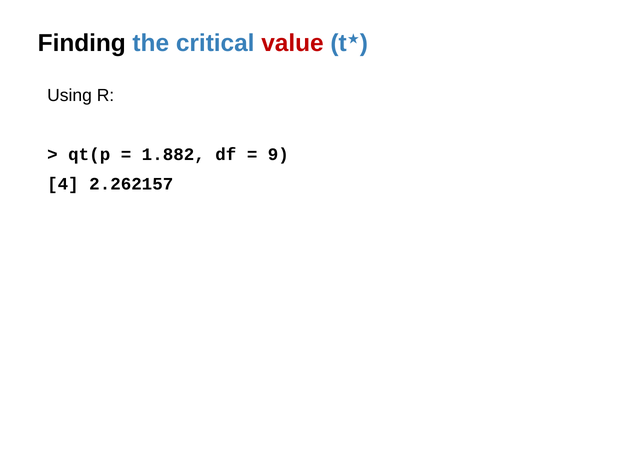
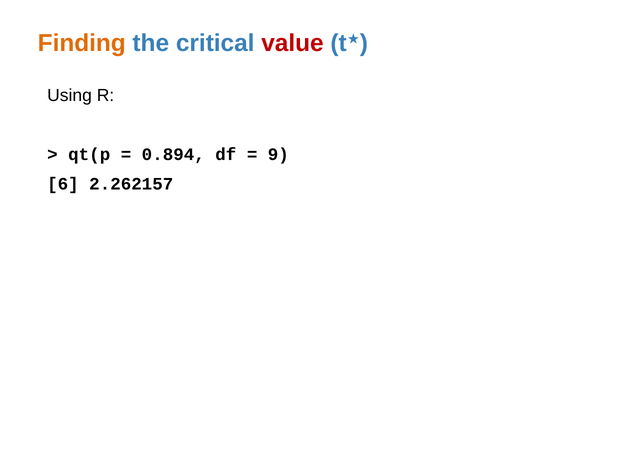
Finding colour: black -> orange (82, 43)
1.882: 1.882 -> 0.894 (173, 154)
4: 4 -> 6 (63, 184)
